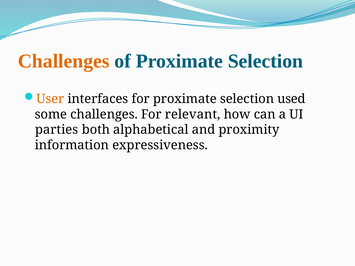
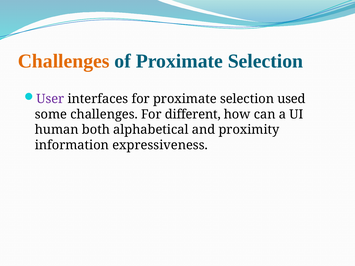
User colour: orange -> purple (50, 99)
relevant: relevant -> different (193, 114)
parties: parties -> human (57, 130)
